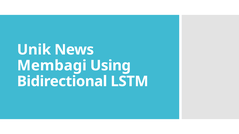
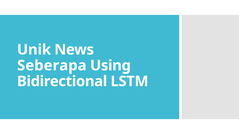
Membagi: Membagi -> Seberapa (52, 66)
